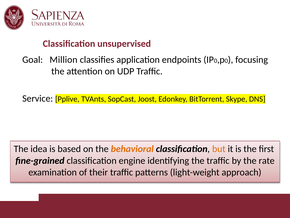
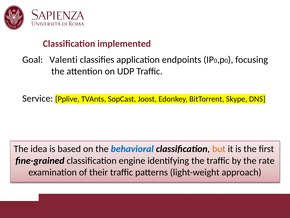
unsupervised: unsupervised -> implemented (124, 44)
Million: Million -> Valenti (64, 60)
behavioral colour: orange -> blue (132, 149)
